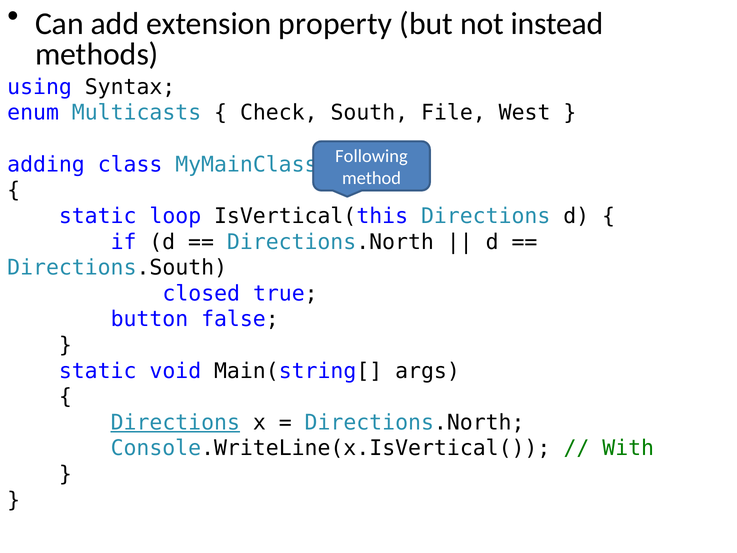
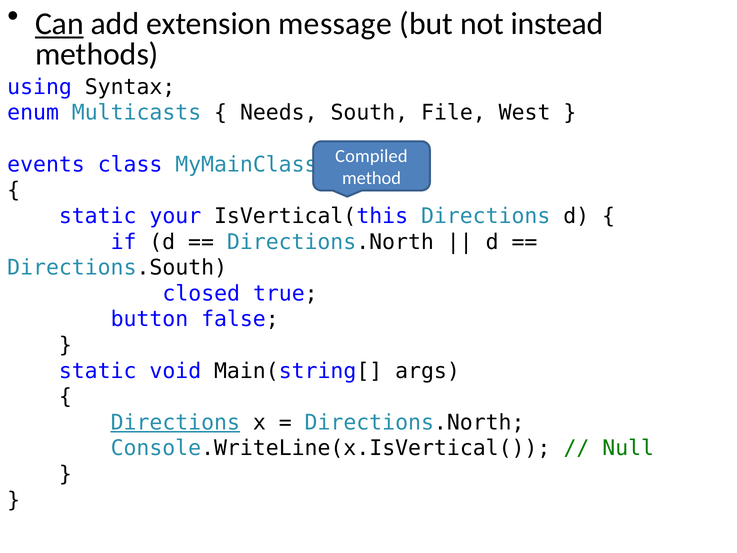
Can underline: none -> present (59, 24)
property: property -> message (335, 24)
Check: Check -> Needs (279, 113)
Following: Following -> Compiled (371, 156)
adding: adding -> events (46, 164)
loop: loop -> your (175, 216)
With: With -> Null (628, 448)
